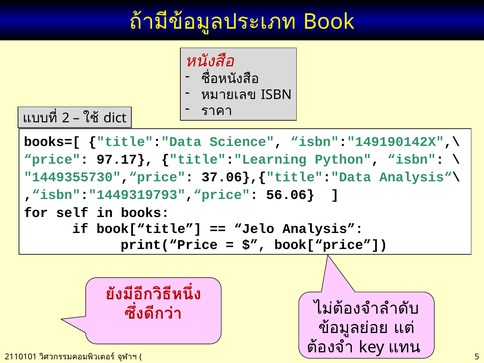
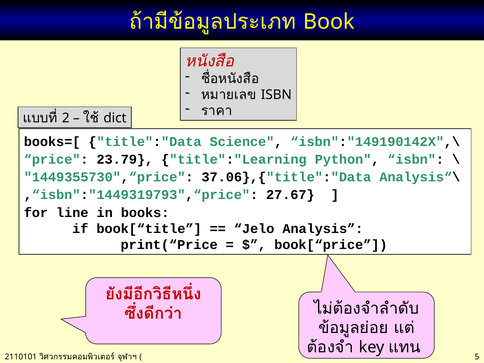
97.17: 97.17 -> 23.79 (125, 159)
56.06: 56.06 -> 27.67 (290, 195)
self: self -> line (72, 213)
